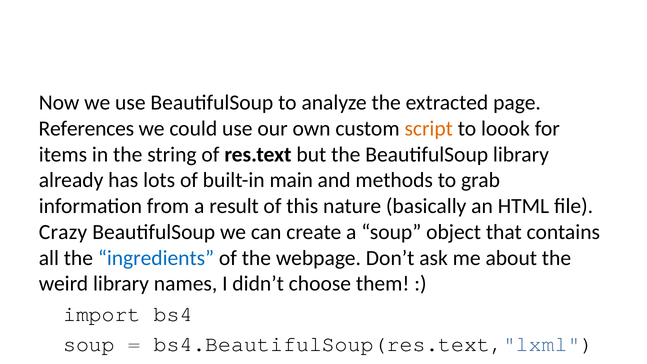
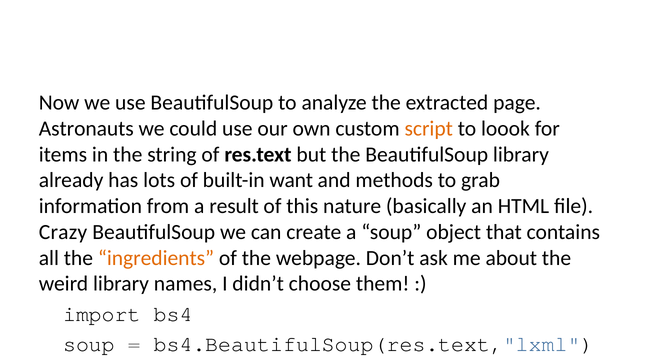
References: References -> Astronauts (86, 128)
built-in main: main -> want (291, 180)
ingredients colour: blue -> orange (156, 258)
